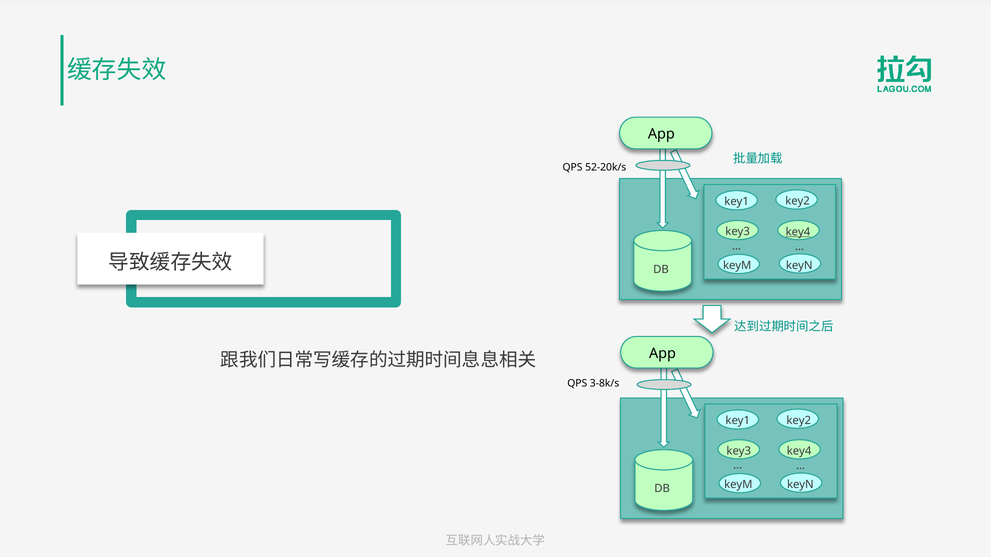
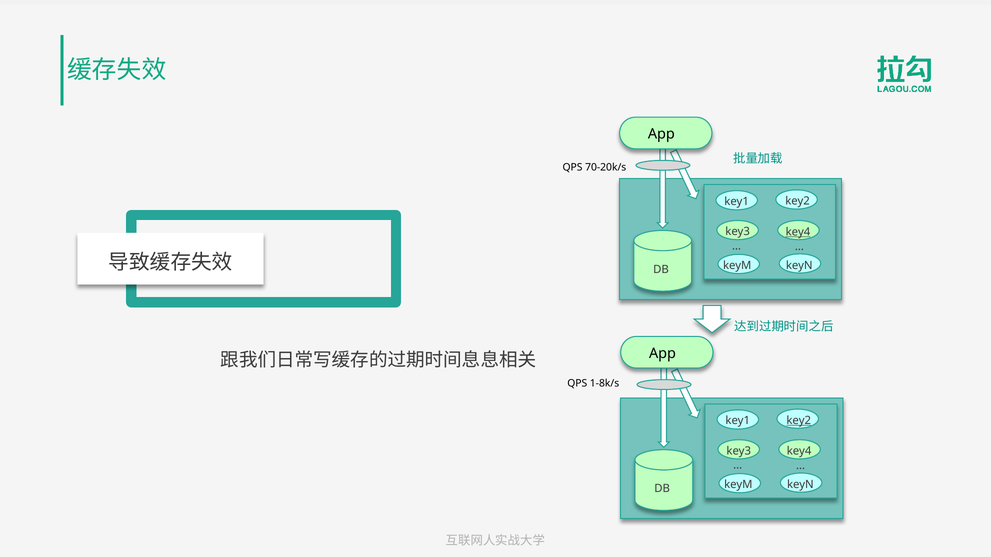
52-20k/s: 52-20k/s -> 70-20k/s (606, 168)
3-8k/s: 3-8k/s -> 1-8k/s (605, 384)
key2 underline: none -> present (799, 421)
